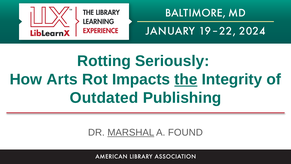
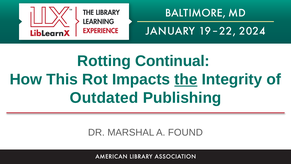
Seriously: Seriously -> Continual (172, 61)
Arts: Arts -> This (62, 79)
MARSHAL underline: present -> none (131, 132)
